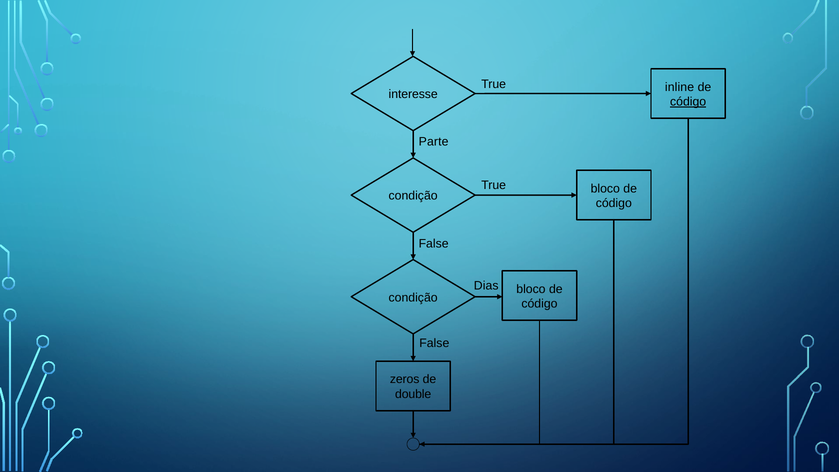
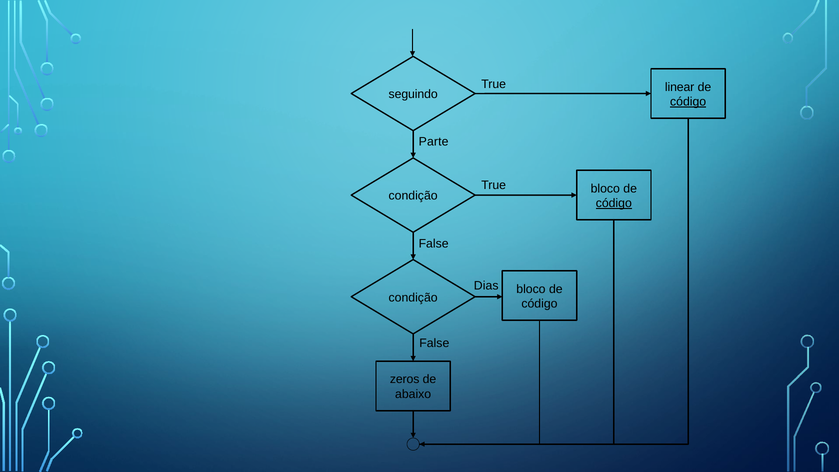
inline: inline -> linear (680, 87)
interesse: interesse -> seguindo (413, 94)
código underline: none -> present (614, 203)
double: double -> abaixo (413, 394)
